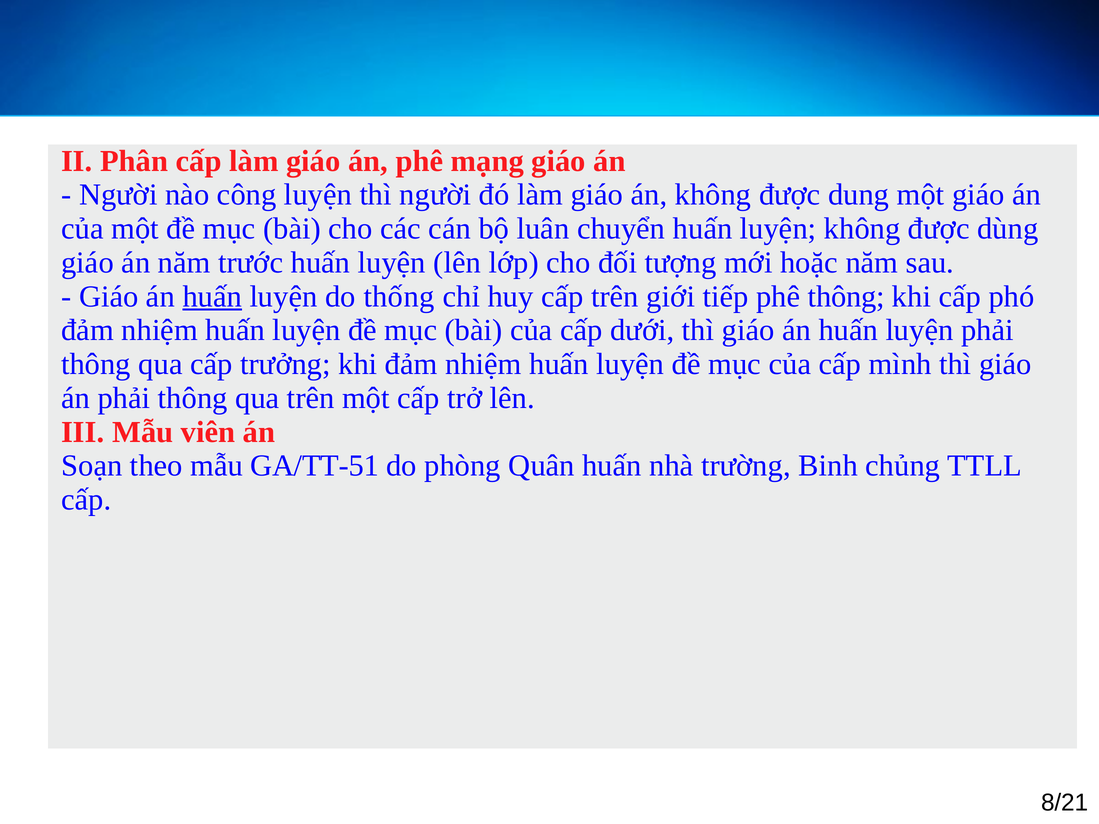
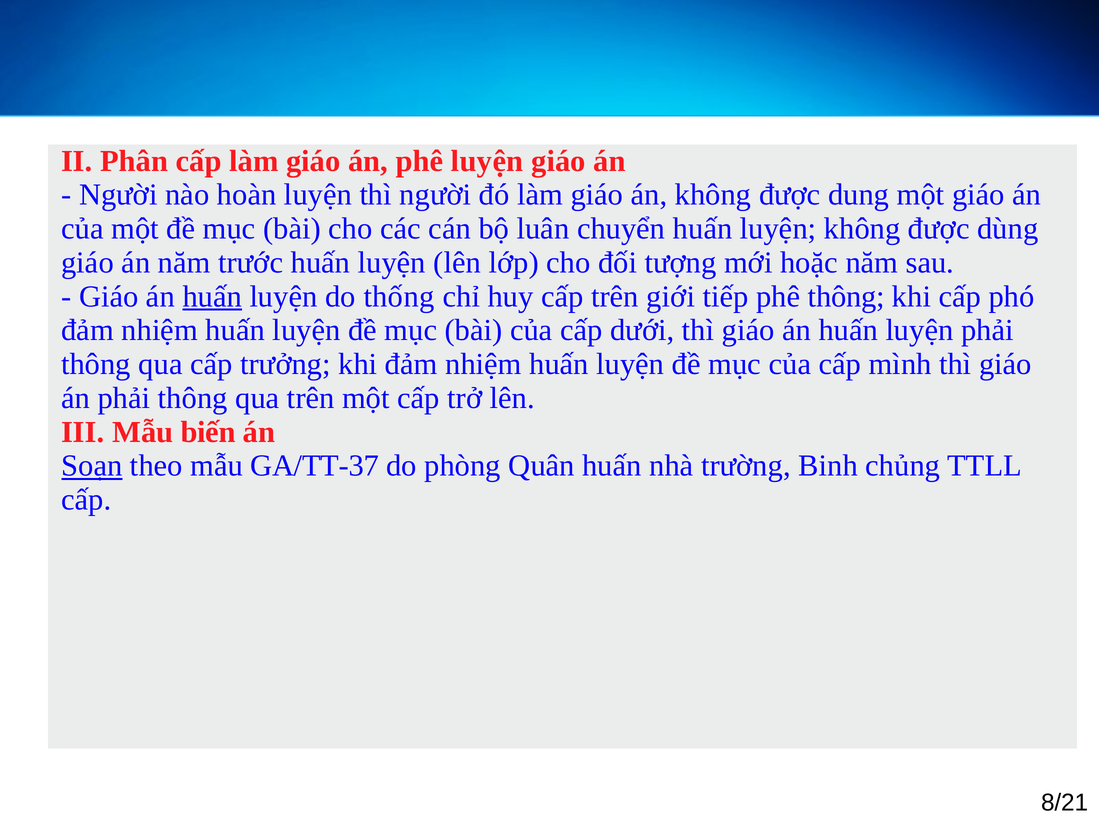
phê mạng: mạng -> luyện (487, 161)
công: công -> hoàn (247, 195)
viên: viên -> biến (208, 432)
Soạn underline: none -> present (92, 466)
GA/TT-51: GA/TT-51 -> GA/TT-37 (315, 466)
